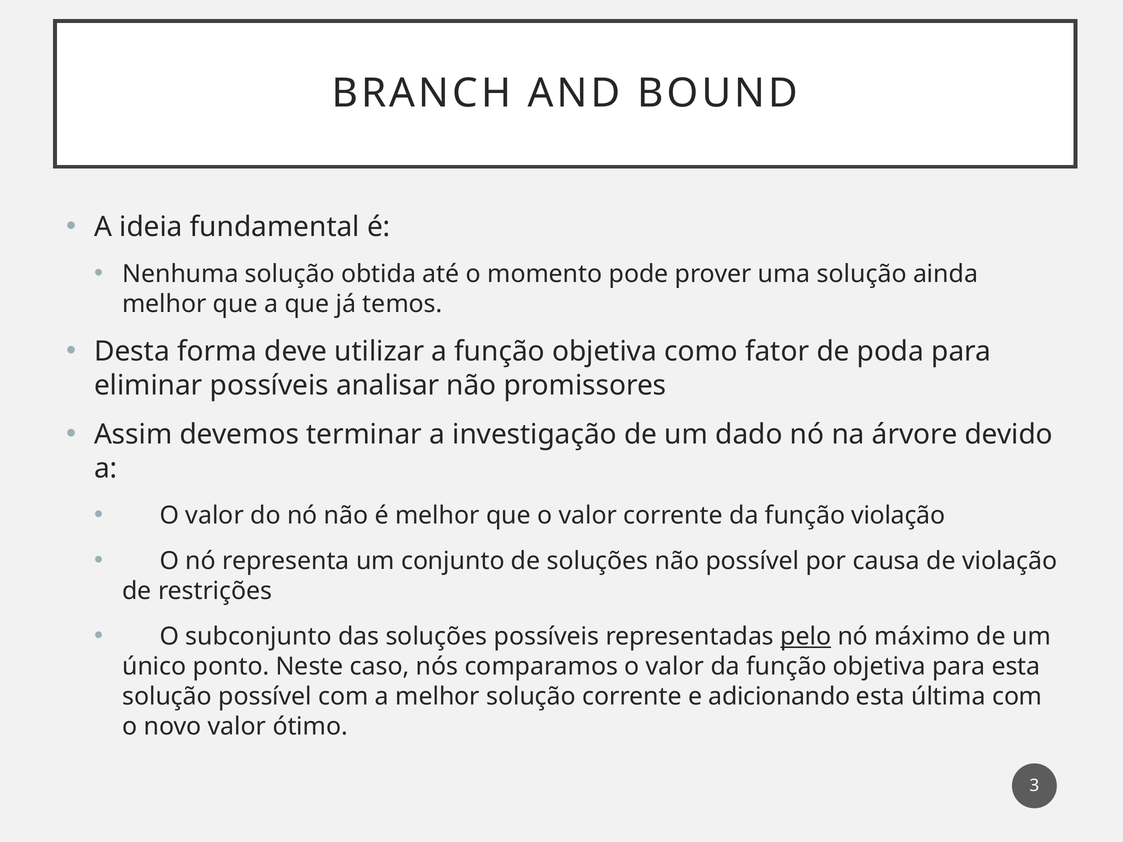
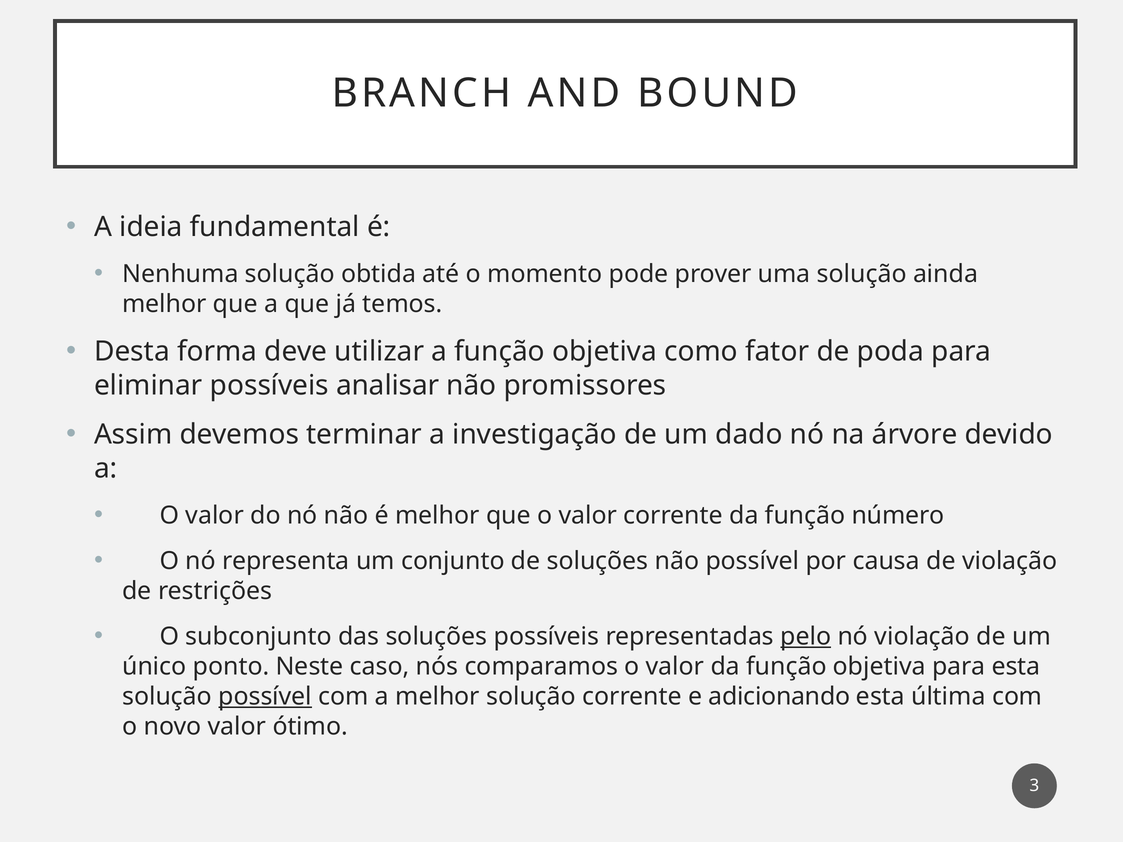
função violação: violação -> número (898, 516)
nó máximo: máximo -> violação (922, 637)
possível underline: none -> present (265, 697)
